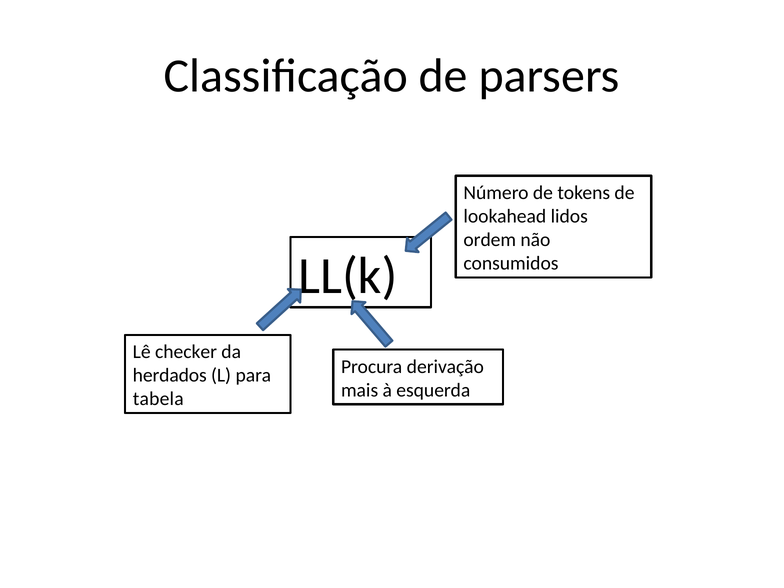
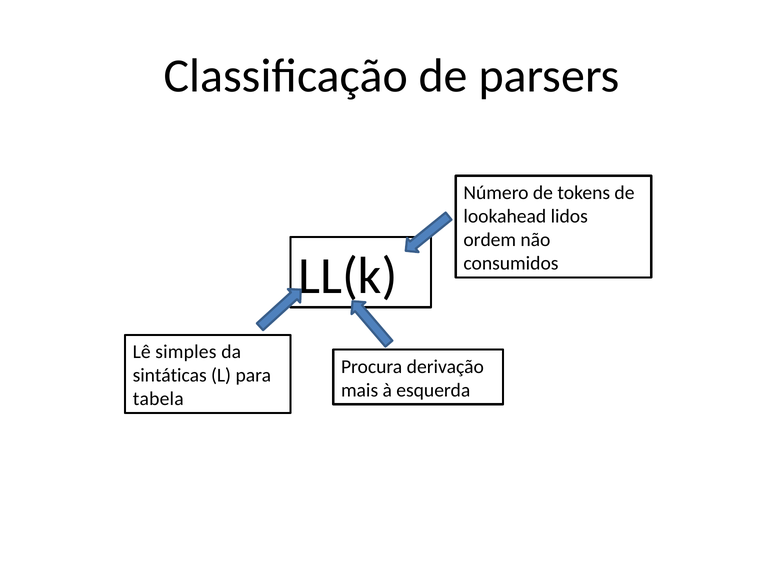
checker: checker -> simples (186, 352)
herdados: herdados -> sintáticas (170, 375)
